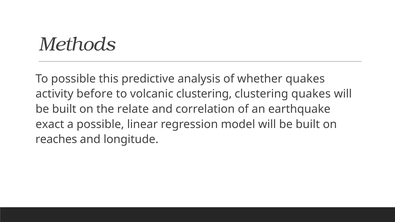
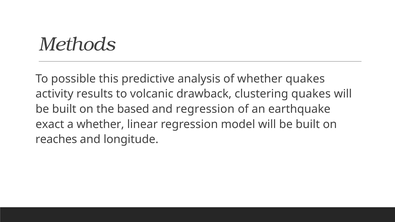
before: before -> results (95, 94)
volcanic clustering: clustering -> drawback (204, 94)
relate: relate -> based (133, 109)
and correlation: correlation -> regression (205, 109)
a possible: possible -> whether (100, 124)
